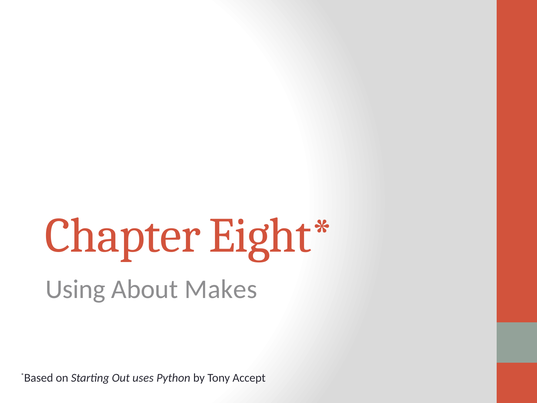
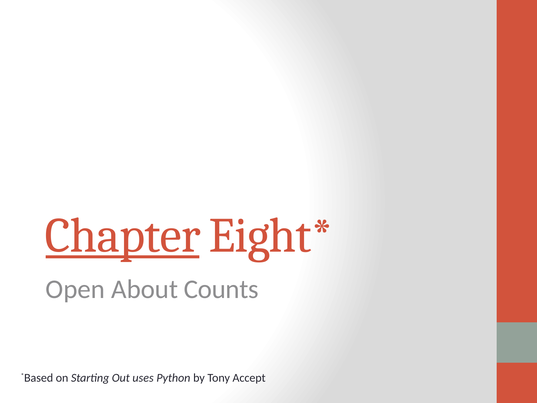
Chapter underline: none -> present (123, 235)
Using: Using -> Open (75, 289)
Makes: Makes -> Counts (221, 289)
